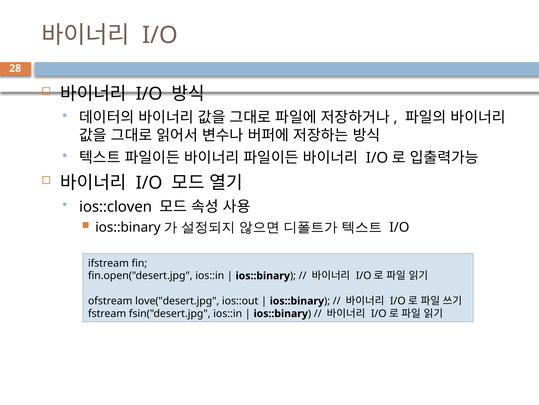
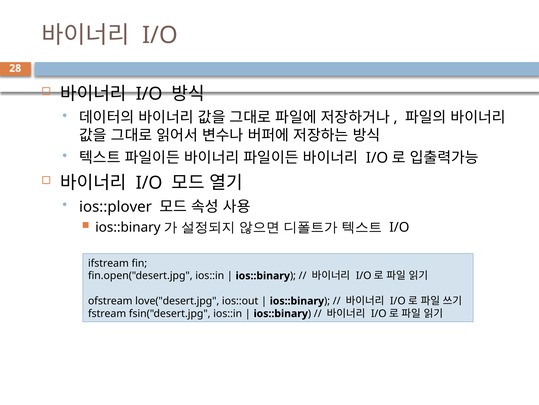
ios::cloven: ios::cloven -> ios::plover (116, 206)
